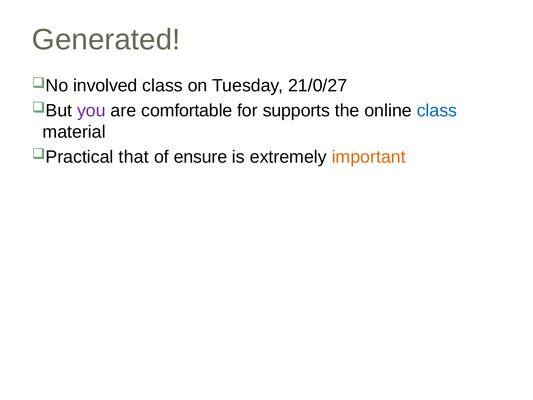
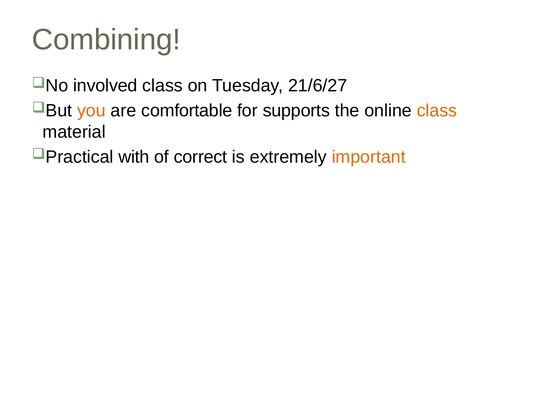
Generated: Generated -> Combining (106, 40)
21/0/27: 21/0/27 -> 21/6/27 (318, 86)
you colour: purple -> orange (91, 111)
class colour: blue -> orange (437, 111)
that: that -> with (134, 157)
ensure: ensure -> correct (201, 157)
